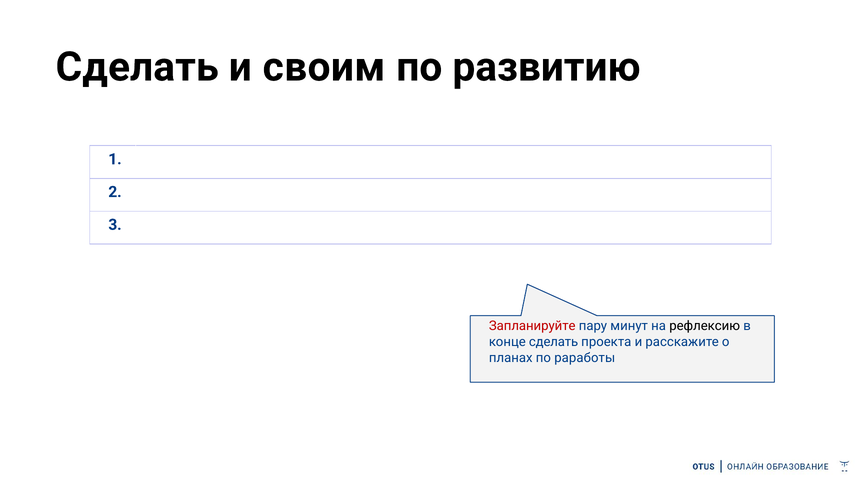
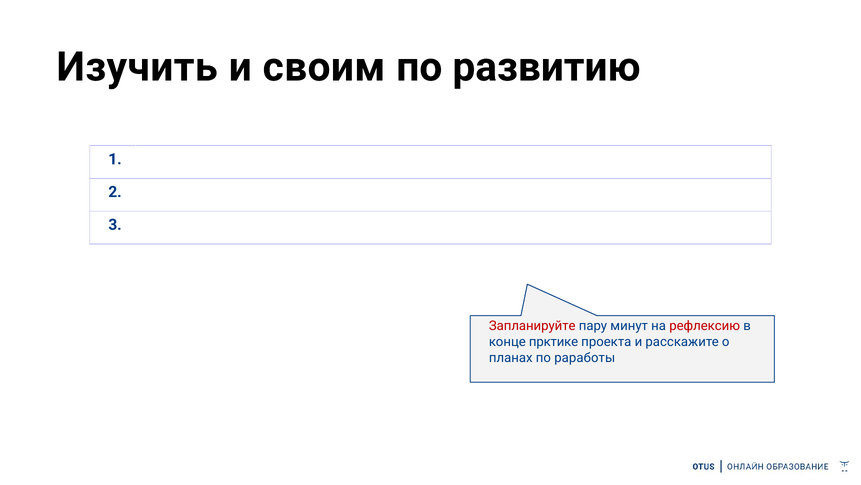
Сделать: Сделать -> Изучить (137, 67)
рефлексию colour: black -> red (705, 326)
конце сделать: сделать -> прктике (554, 341)
